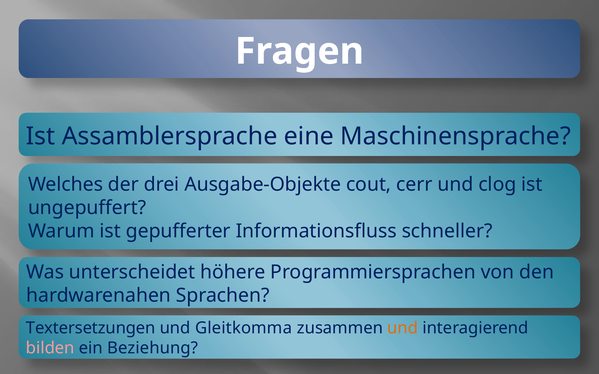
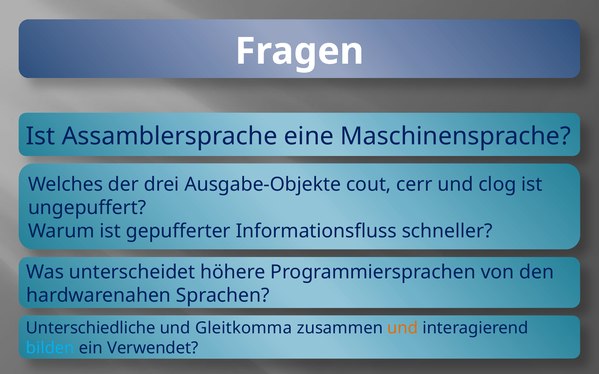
Textersetzungen: Textersetzungen -> Unterschiedliche (91, 328)
bilden colour: pink -> light blue (50, 348)
Beziehung: Beziehung -> Verwendet (153, 348)
